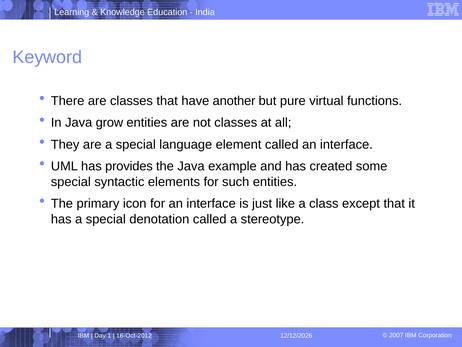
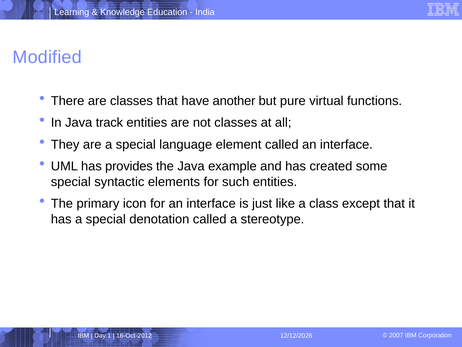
Keyword: Keyword -> Modified (47, 57)
grow: grow -> track (109, 123)
